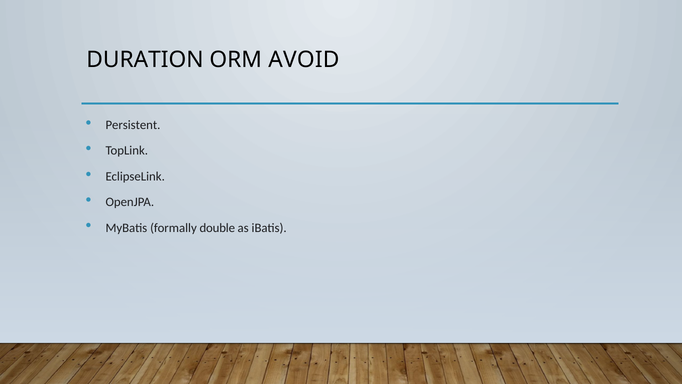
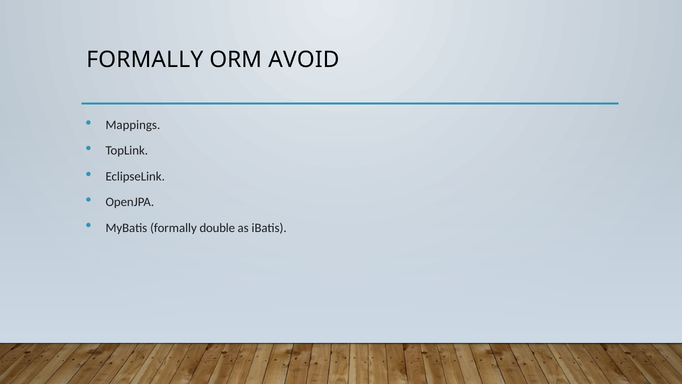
DURATION: DURATION -> FORMALLY (145, 60)
Persistent: Persistent -> Mappings (133, 125)
